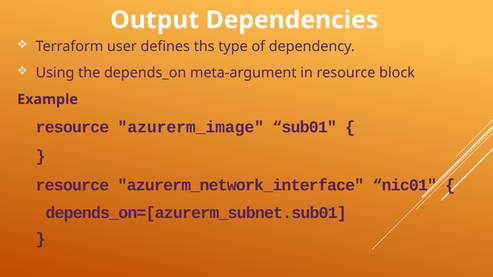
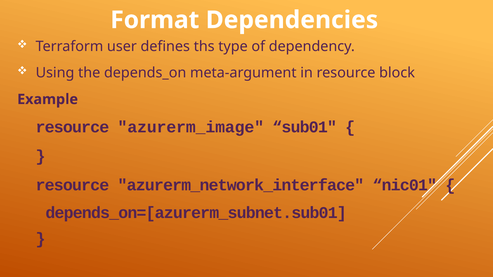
Output: Output -> Format (155, 20)
